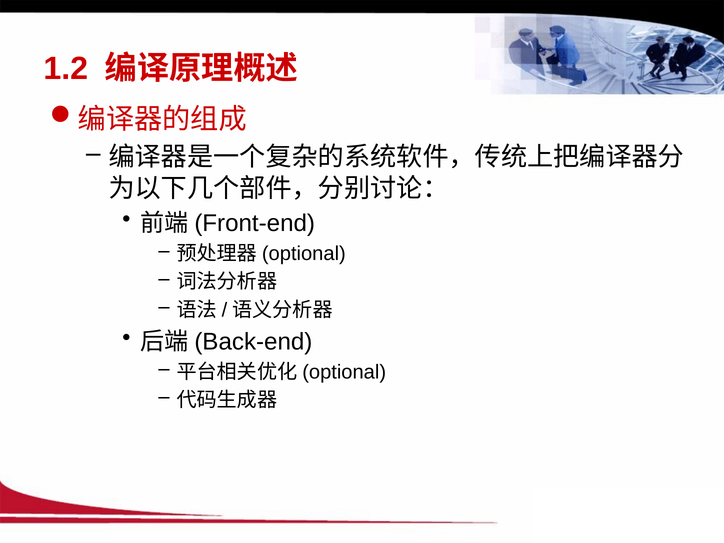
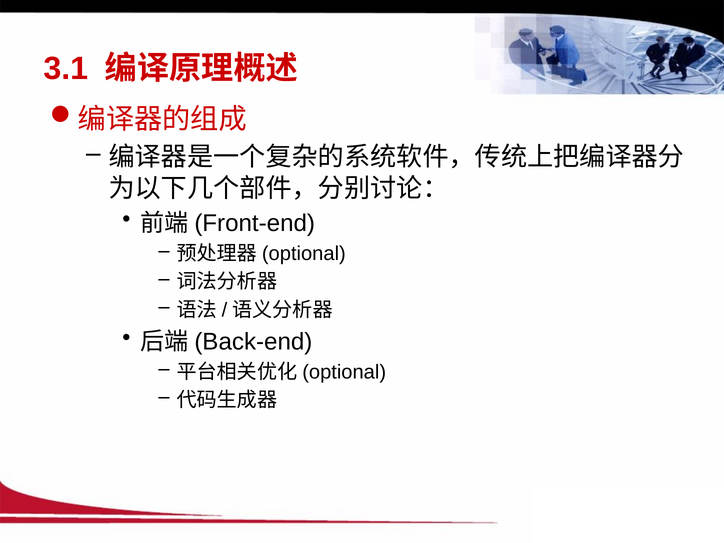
1.2: 1.2 -> 3.1 (66, 69)
